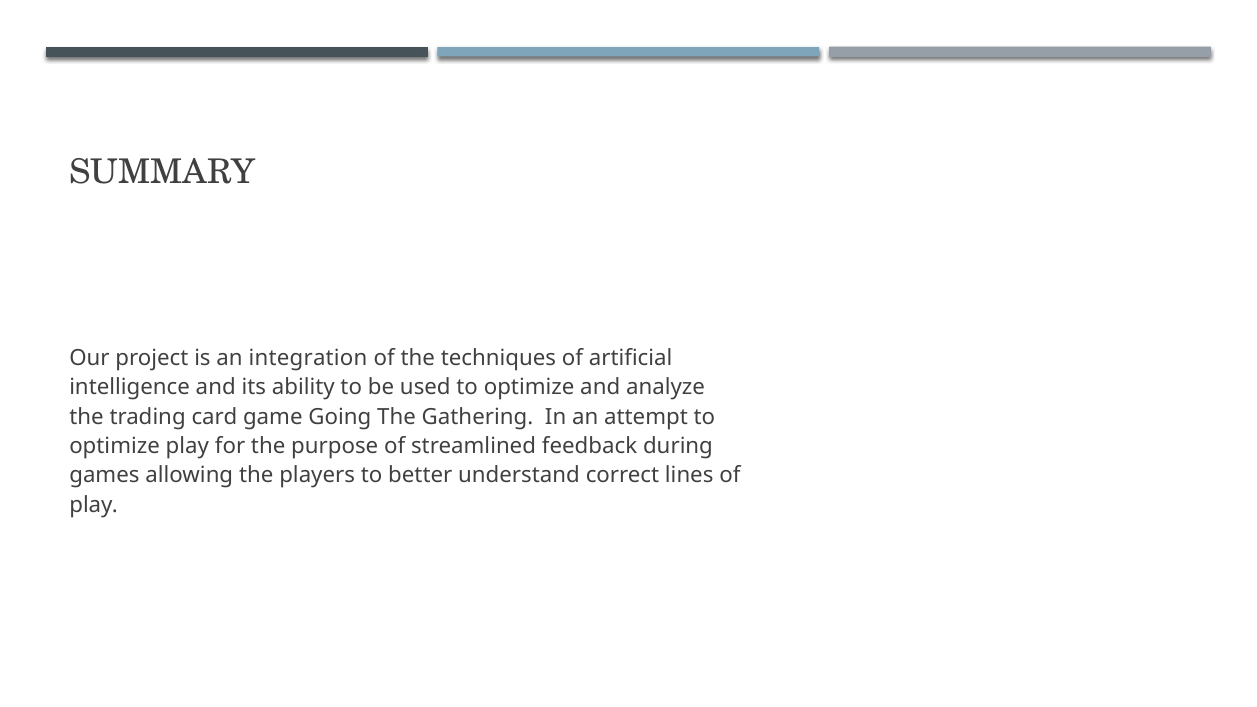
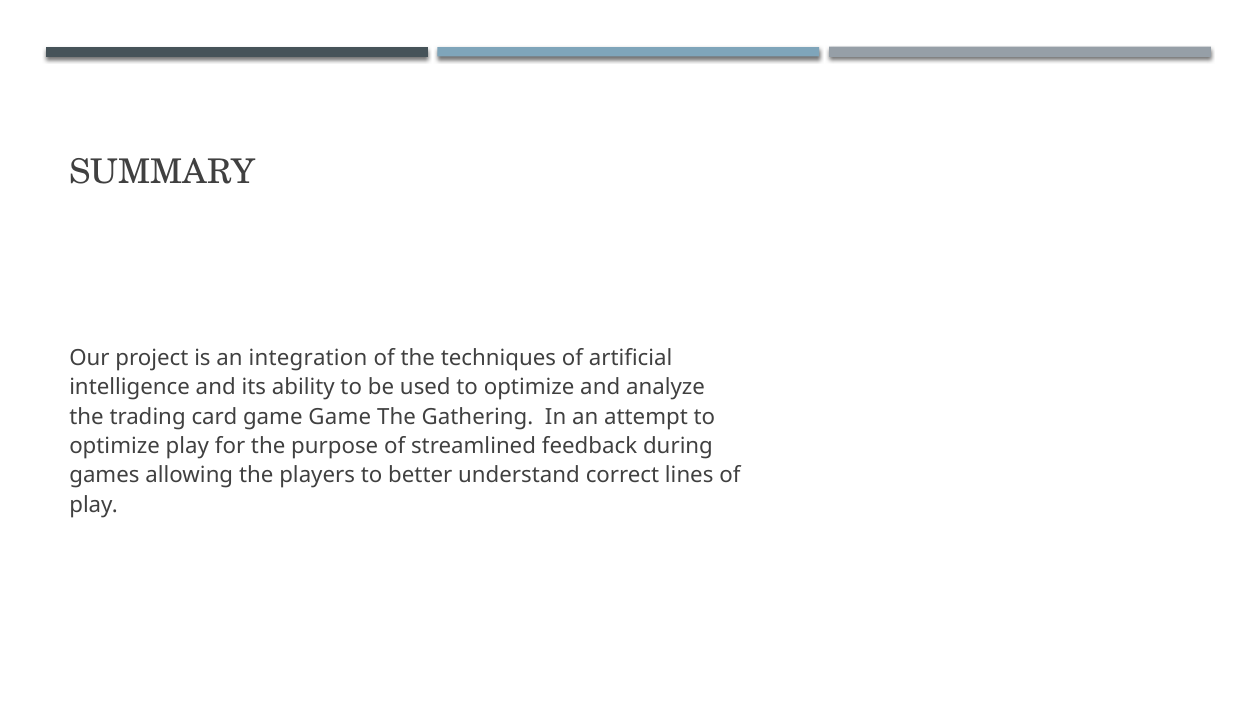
game Going: Going -> Game (340, 417)
